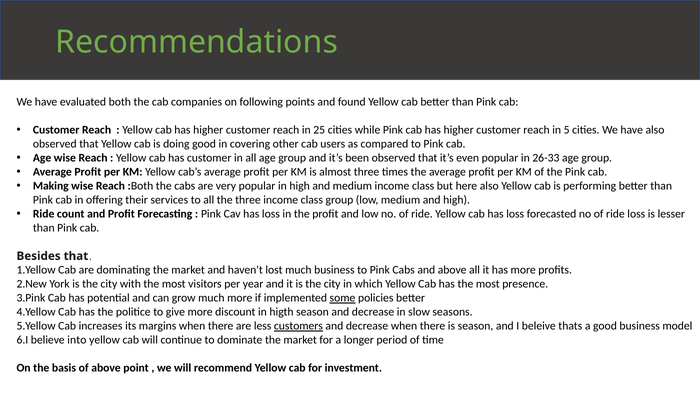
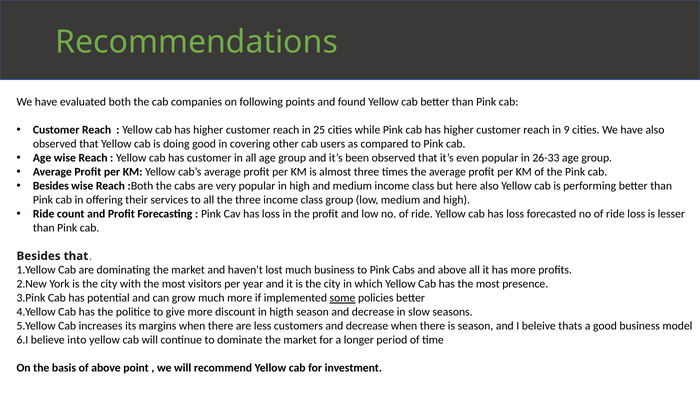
5: 5 -> 9 (567, 130)
Making: Making -> Besides (51, 186)
customers underline: present -> none (298, 326)
